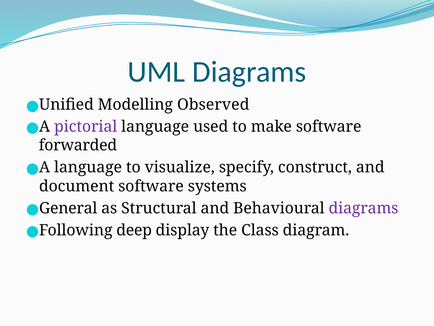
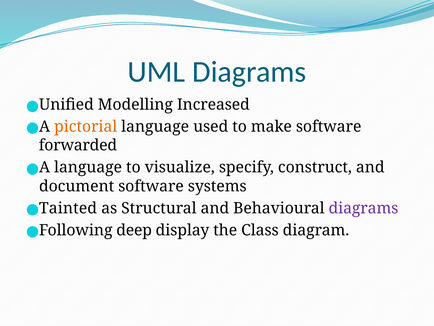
Observed: Observed -> Increased (213, 105)
pictorial colour: purple -> orange (86, 126)
General: General -> Tainted (68, 208)
